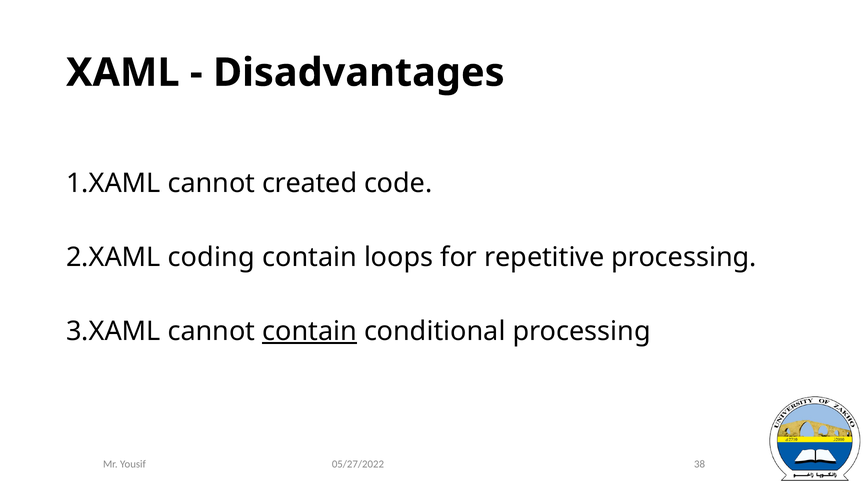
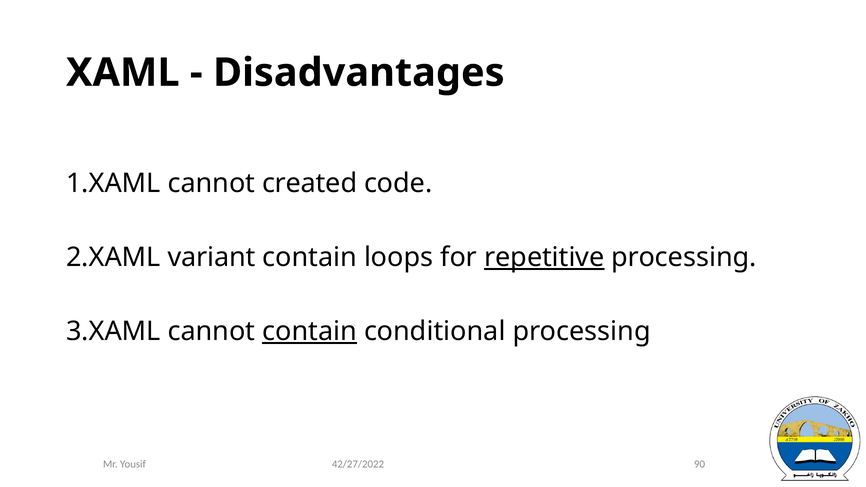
coding: coding -> variant (211, 257)
repetitive underline: none -> present (544, 257)
38: 38 -> 90 (700, 464)
05/27/2022: 05/27/2022 -> 42/27/2022 (358, 464)
